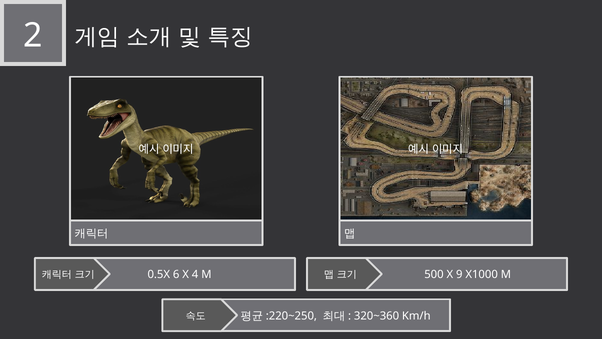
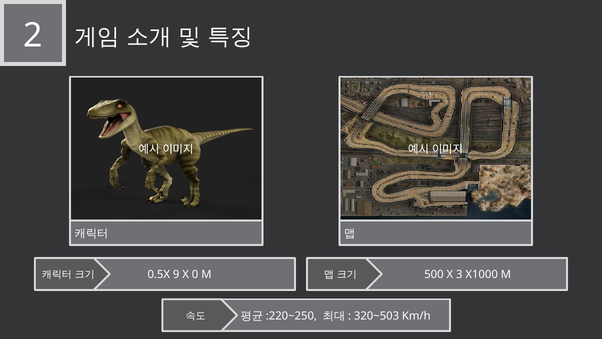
6: 6 -> 9 (176, 274)
4: 4 -> 0 (195, 274)
9: 9 -> 3 (459, 274)
320~360: 320~360 -> 320~503 (377, 316)
